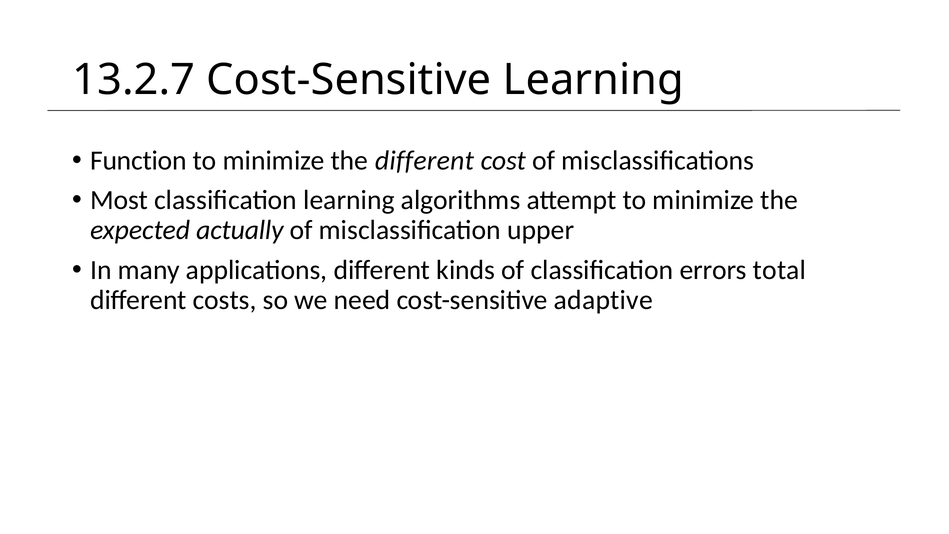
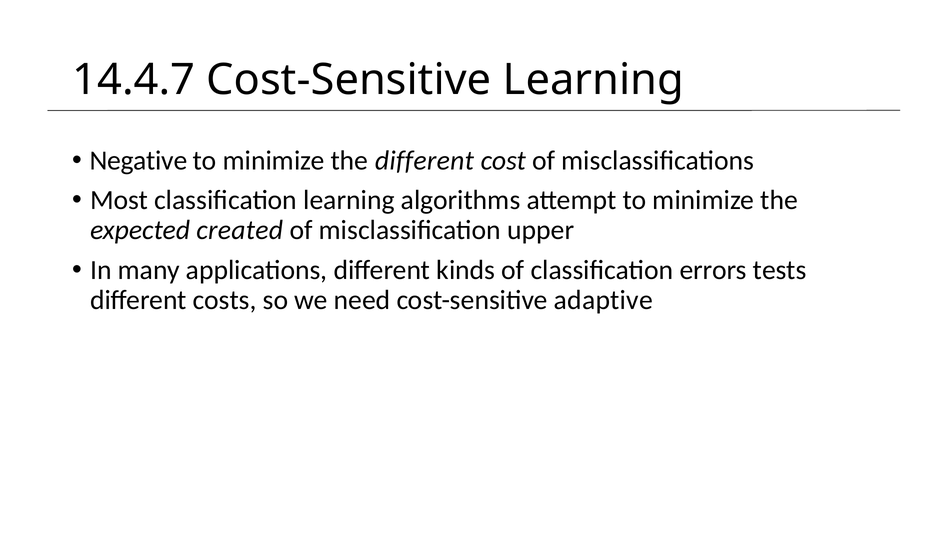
13.2.7: 13.2.7 -> 14.4.7 (134, 80)
Function: Function -> Negative (139, 160)
actually: actually -> created (240, 230)
total: total -> tests (780, 270)
